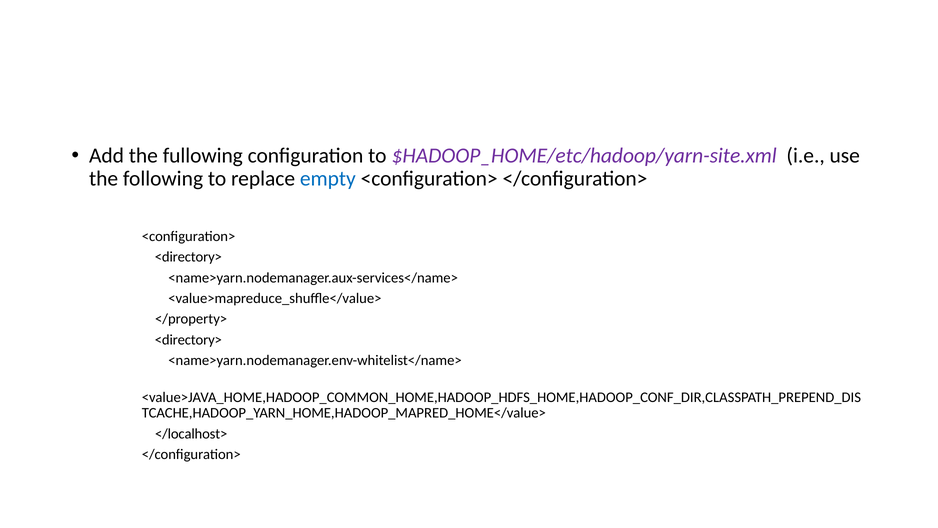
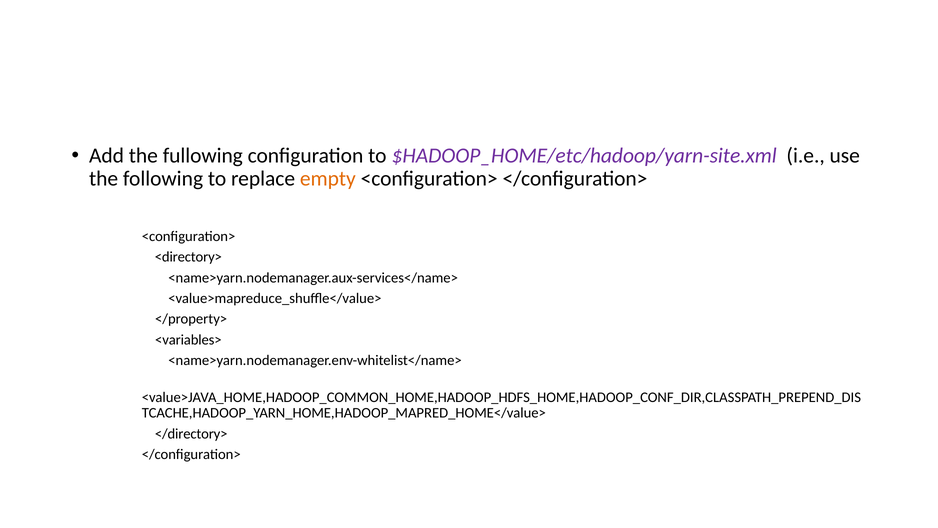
empty colour: blue -> orange (328, 179)
<directory>: <directory> -> <variables> (188, 340)
</localhost>: </localhost> -> </directory> (191, 433)
